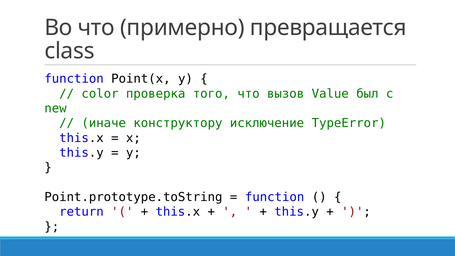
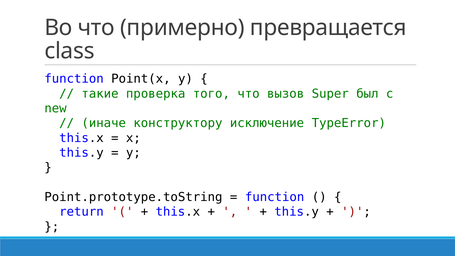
color: color -> такие (100, 94)
Value: Value -> Super (330, 94)
